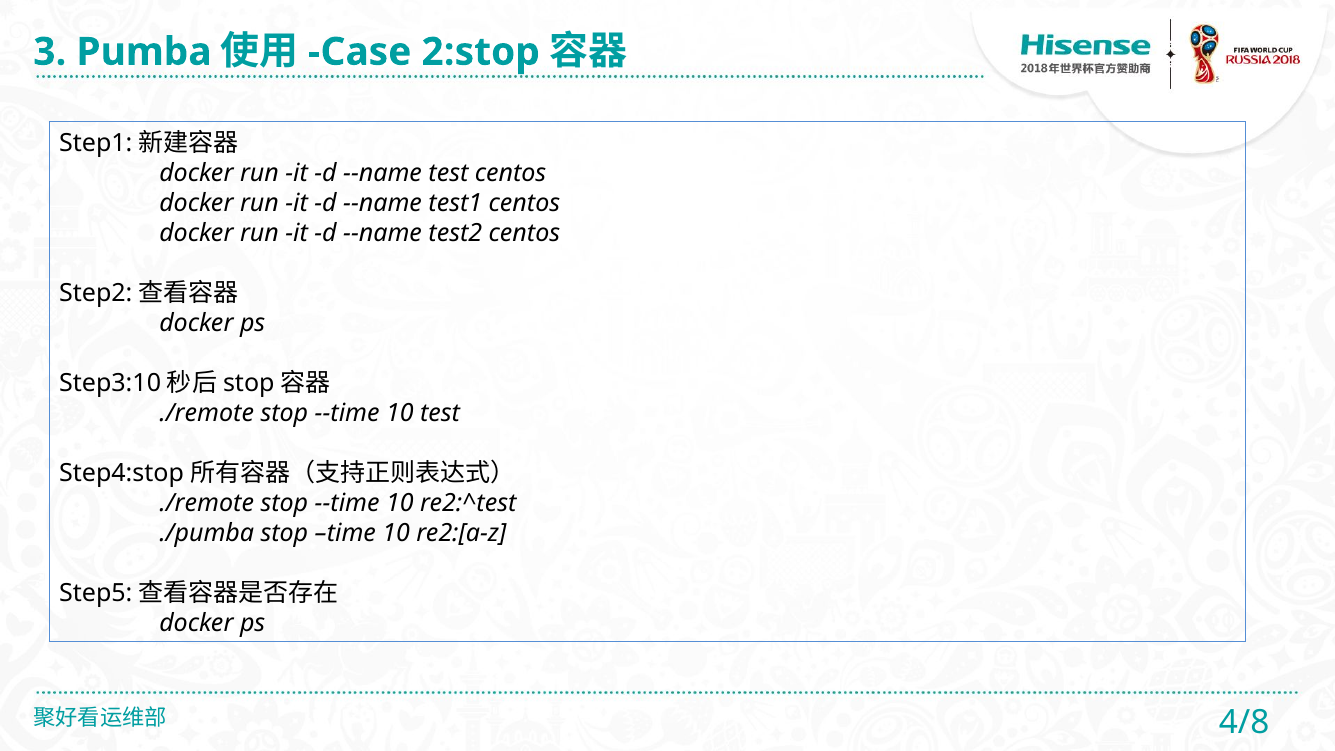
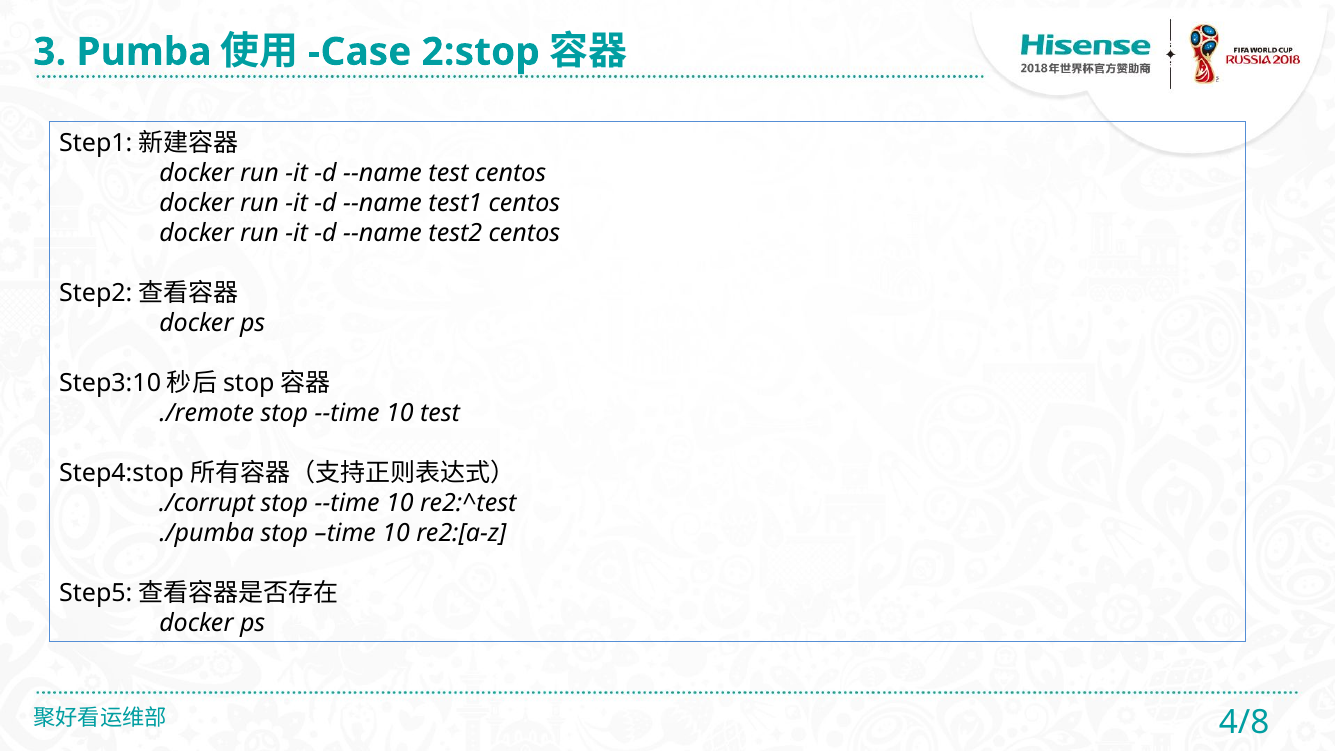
./remote: ./remote -> ./corrupt (207, 503)
